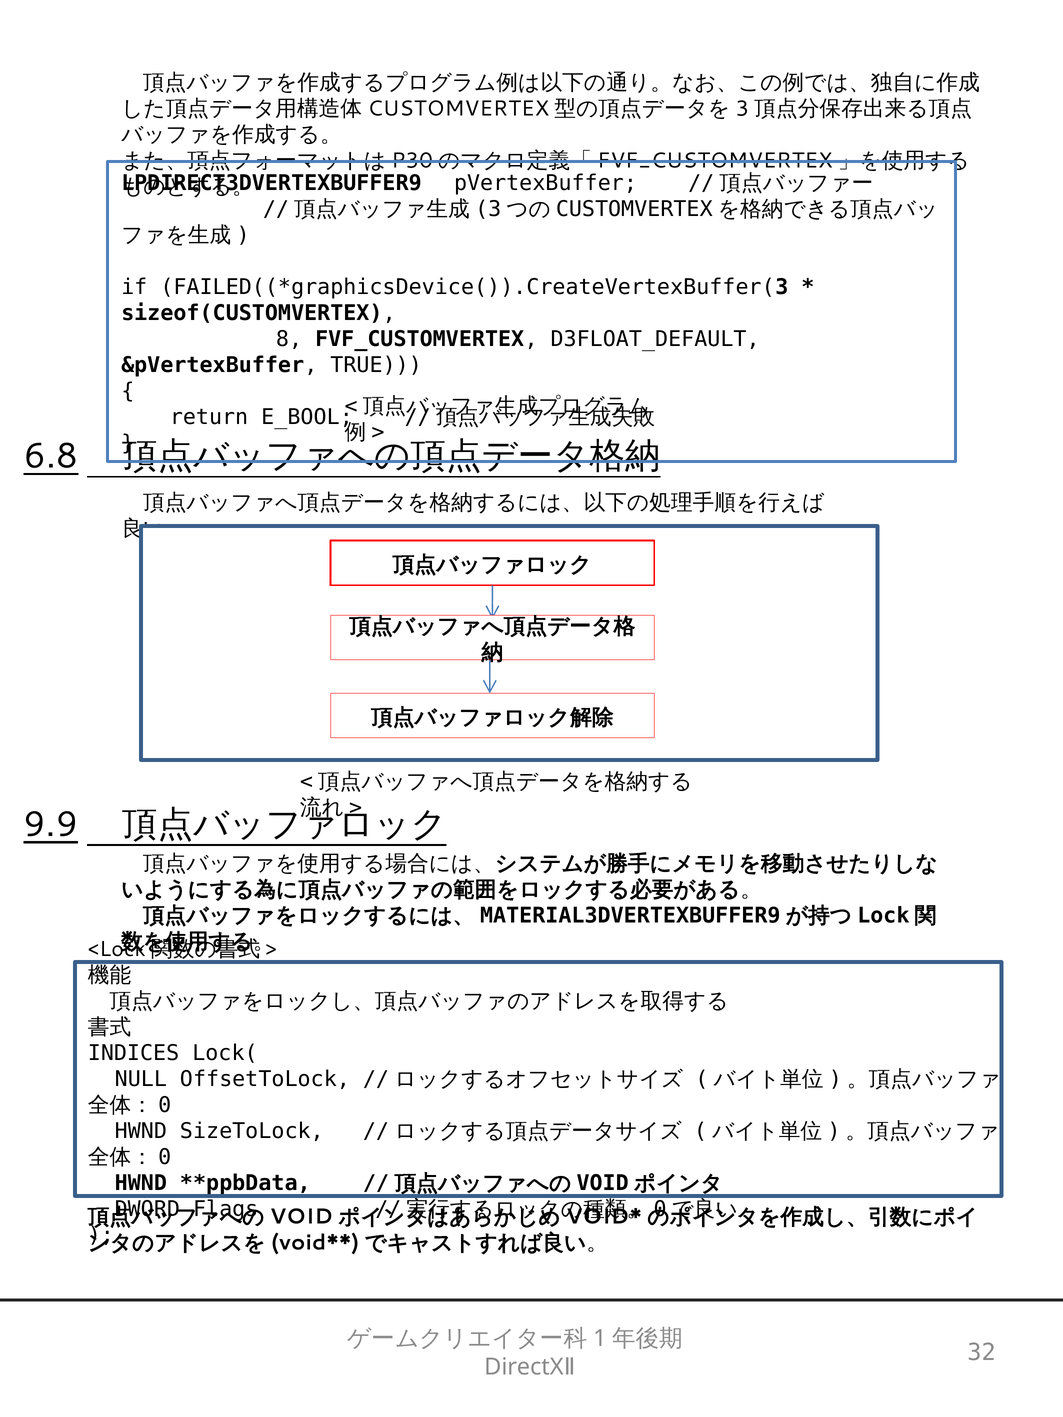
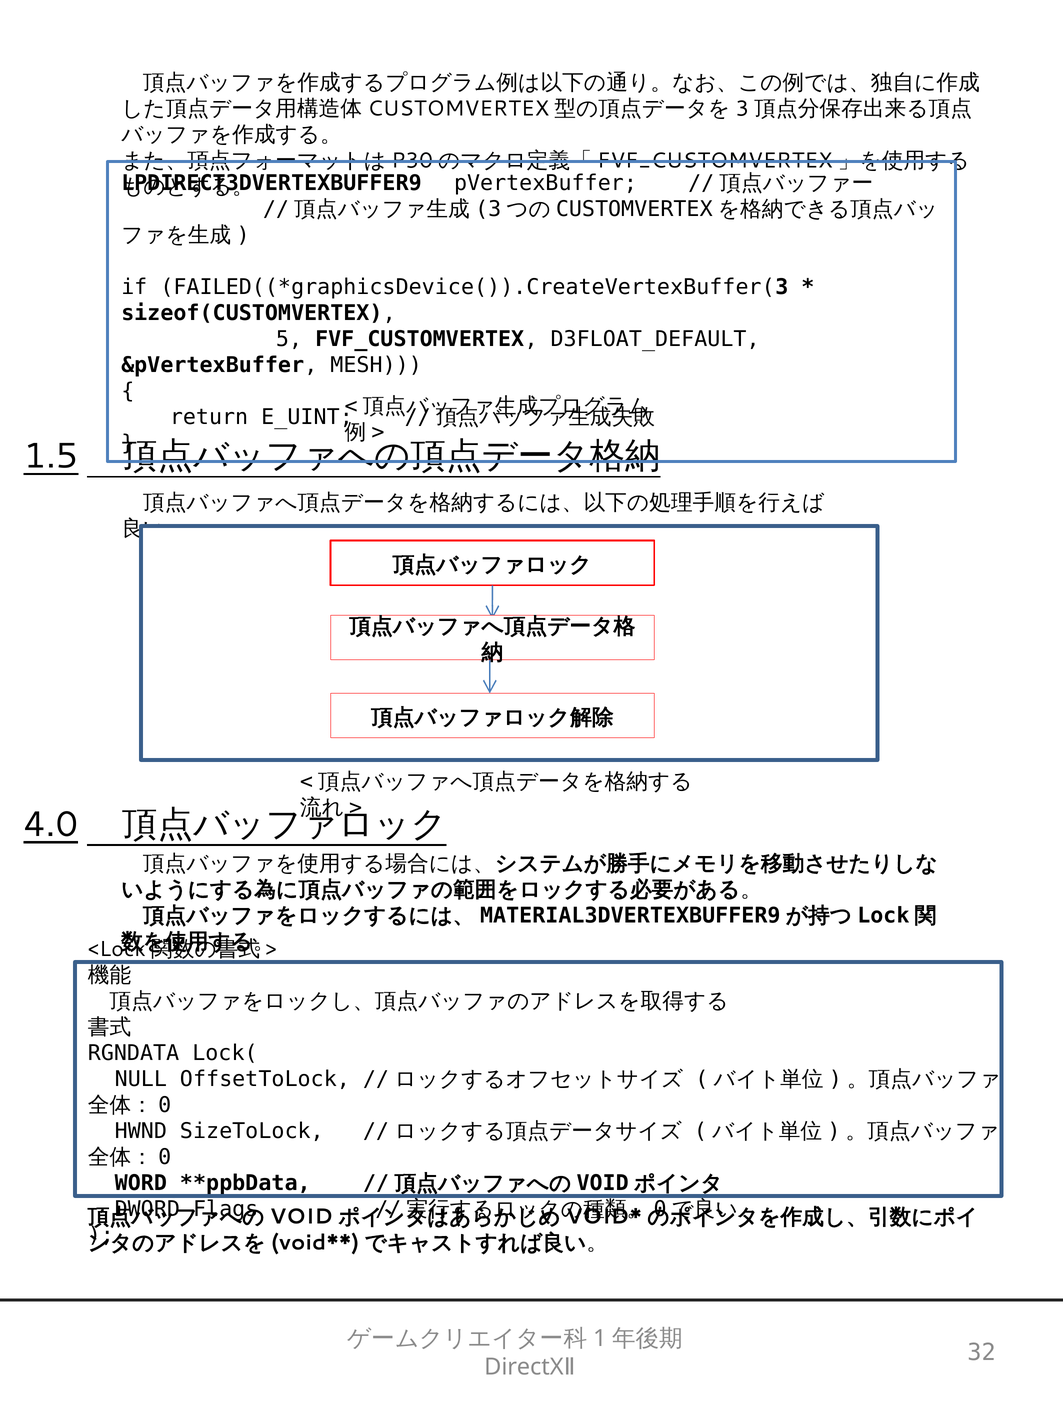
8: 8 -> 5 (289, 339)
TRUE: TRUE -> MESH (376, 365)
E_BOOL: E_BOOL -> E_UINT (307, 417)
6.8: 6.8 -> 1.5 (51, 456)
9.9: 9.9 -> 4.0 (51, 825)
INDICES: INDICES -> RGNDATA (134, 1053)
HWND: HWND -> WORD (141, 1183)
